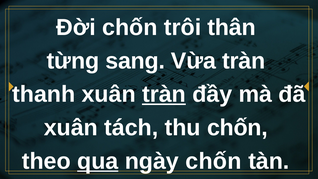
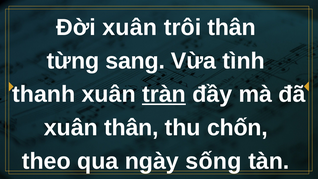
Đời chốn: chốn -> xuân (130, 27)
Vừa tràn: tràn -> tình (244, 61)
xuân tách: tách -> thân (131, 128)
qua underline: present -> none (98, 161)
ngày chốn: chốn -> sống (213, 161)
